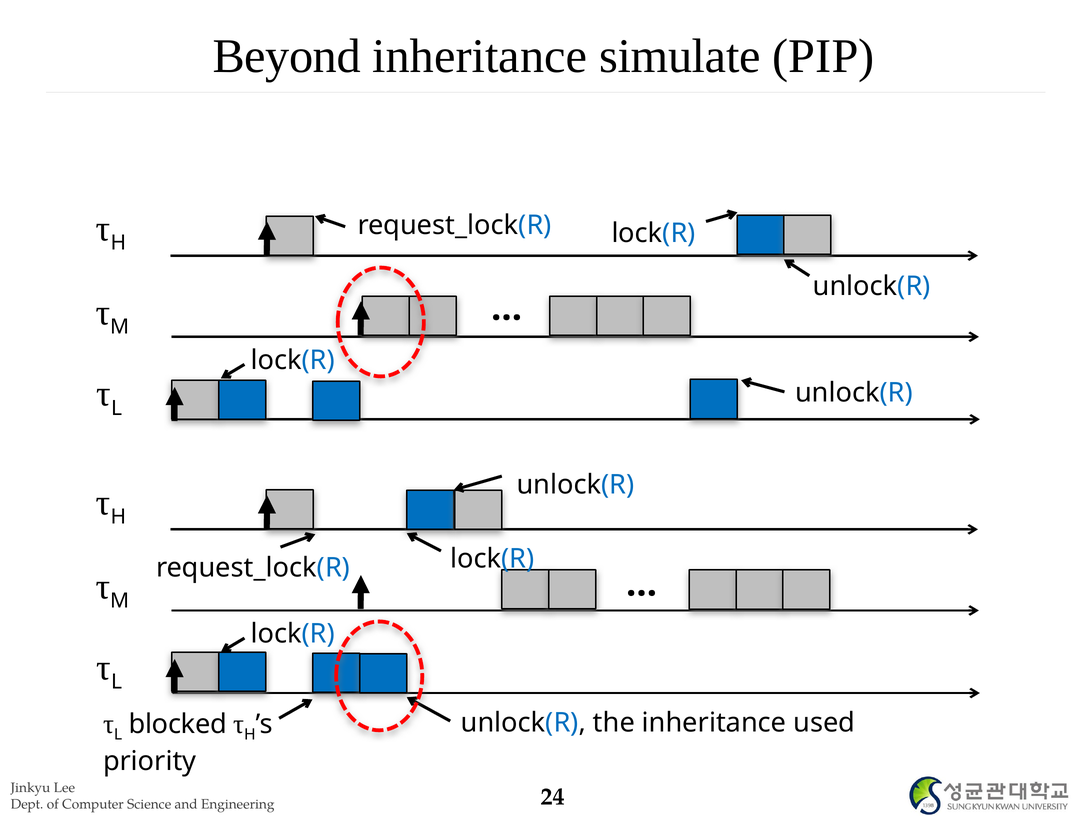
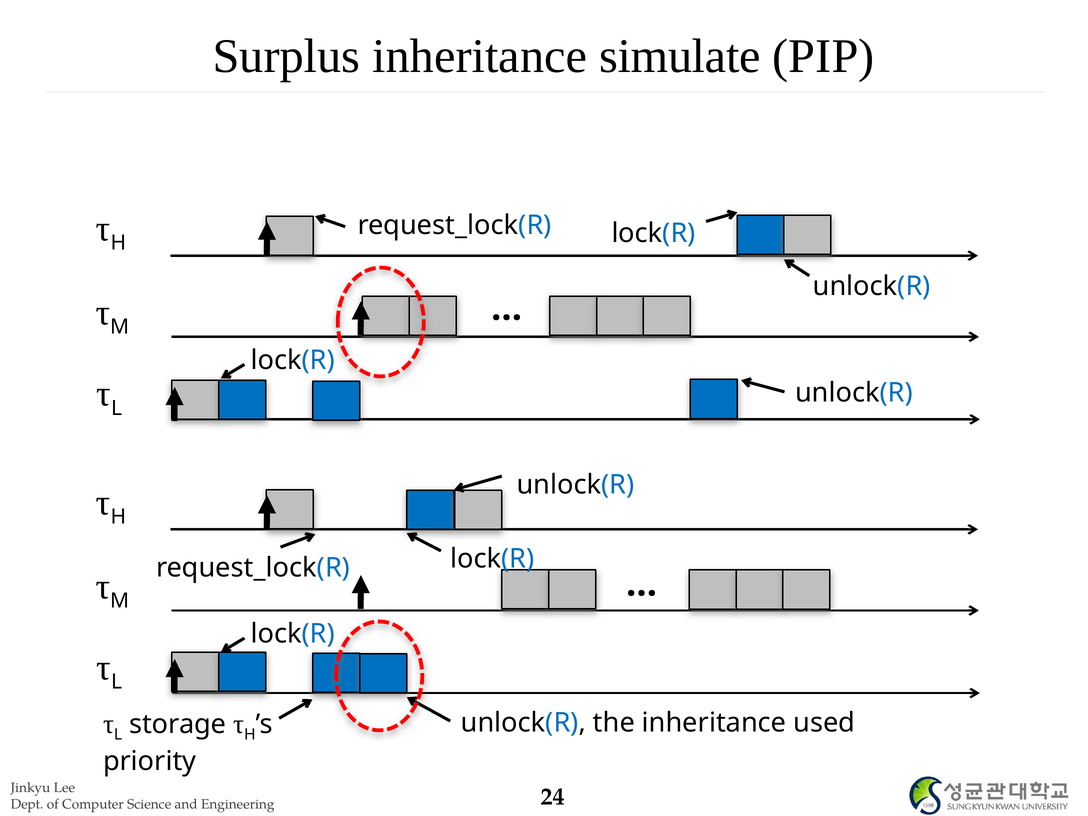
Beyond: Beyond -> Surplus (286, 56)
blocked: blocked -> storage (178, 724)
